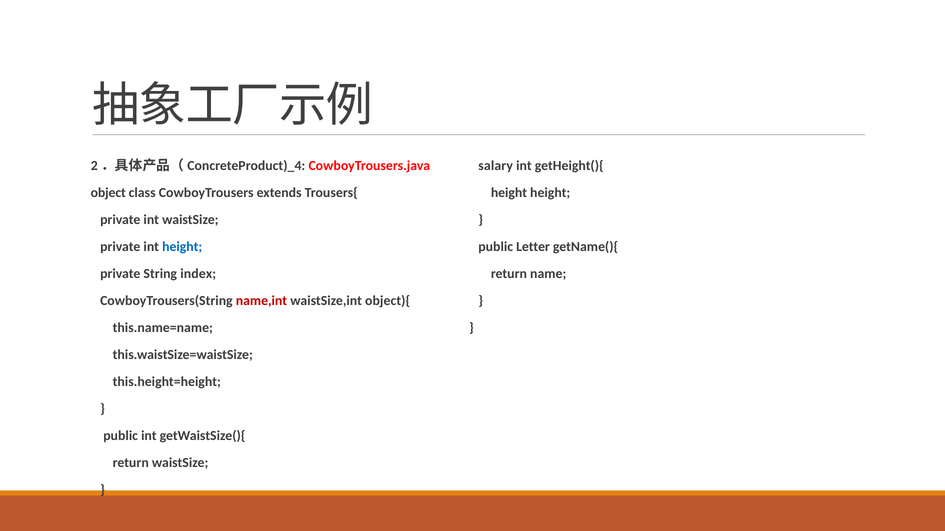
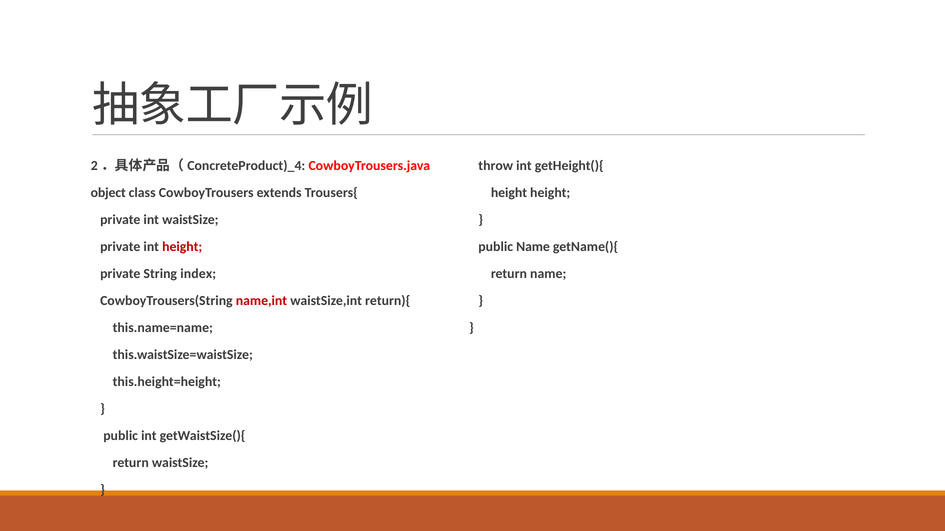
salary: salary -> throw (496, 166)
height colour: blue -> red (182, 247)
public Letter: Letter -> Name (533, 247)
object){: object){ -> return){ (388, 301)
